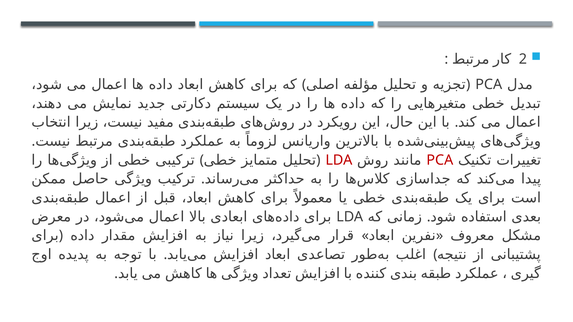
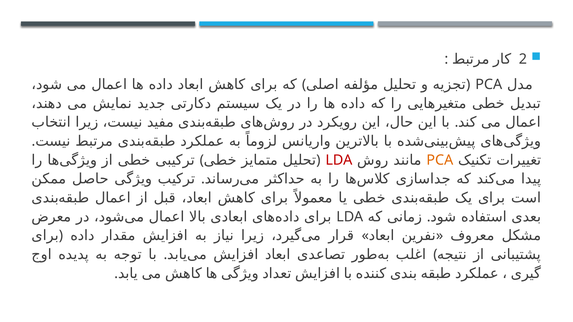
PCA colour: red -> orange (440, 160)
